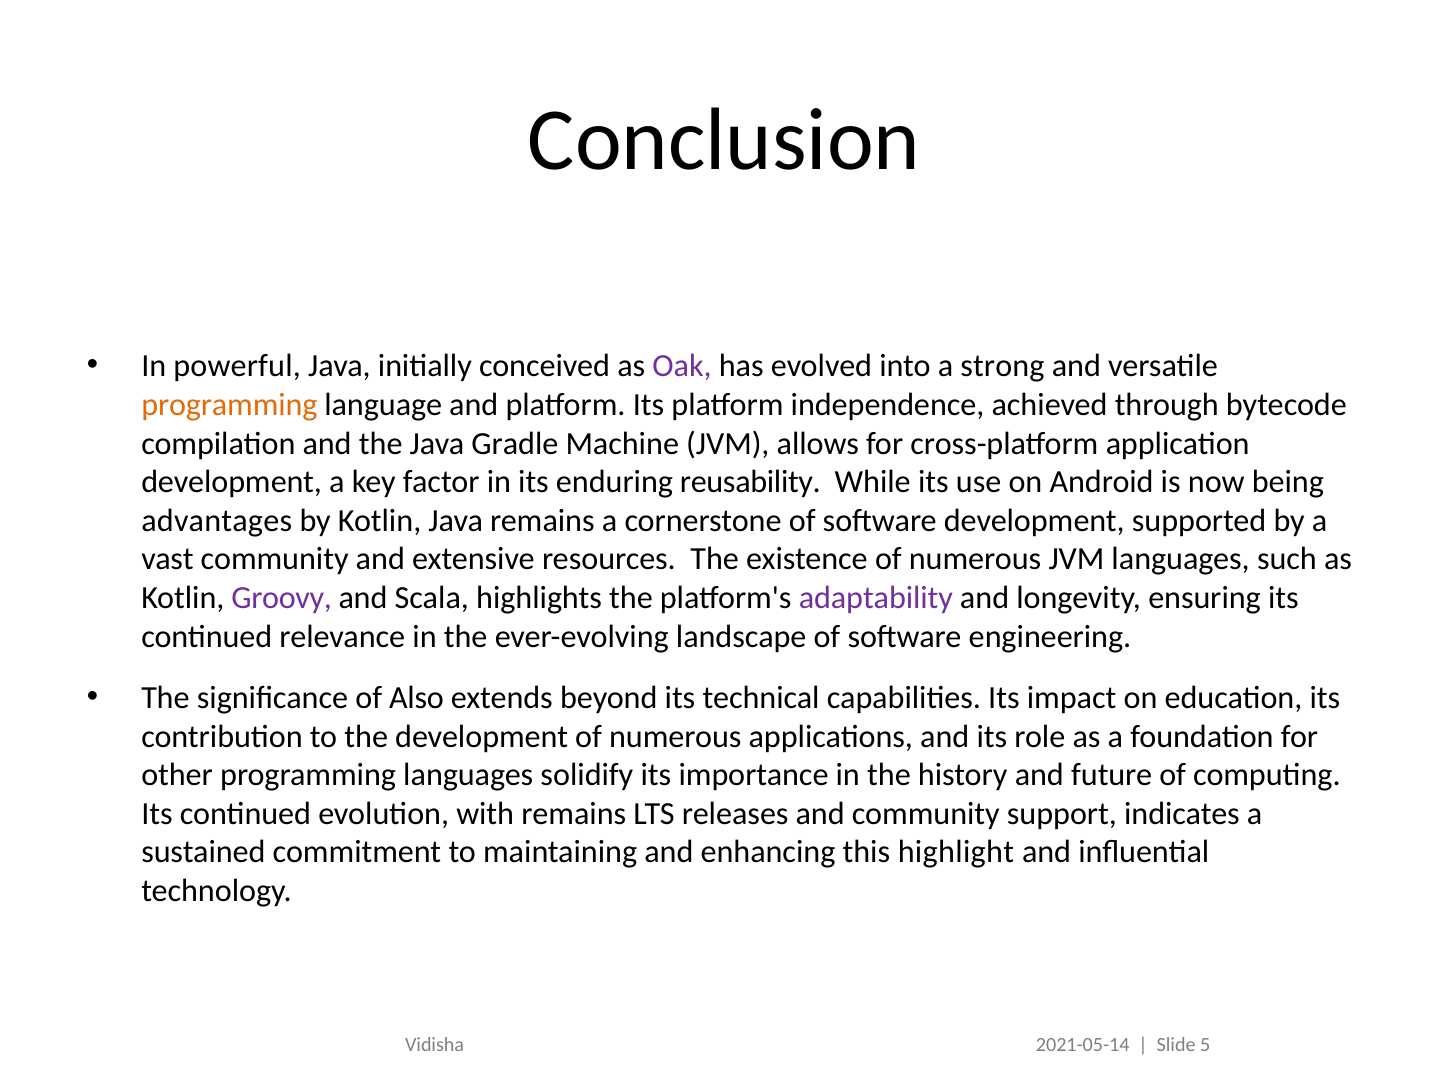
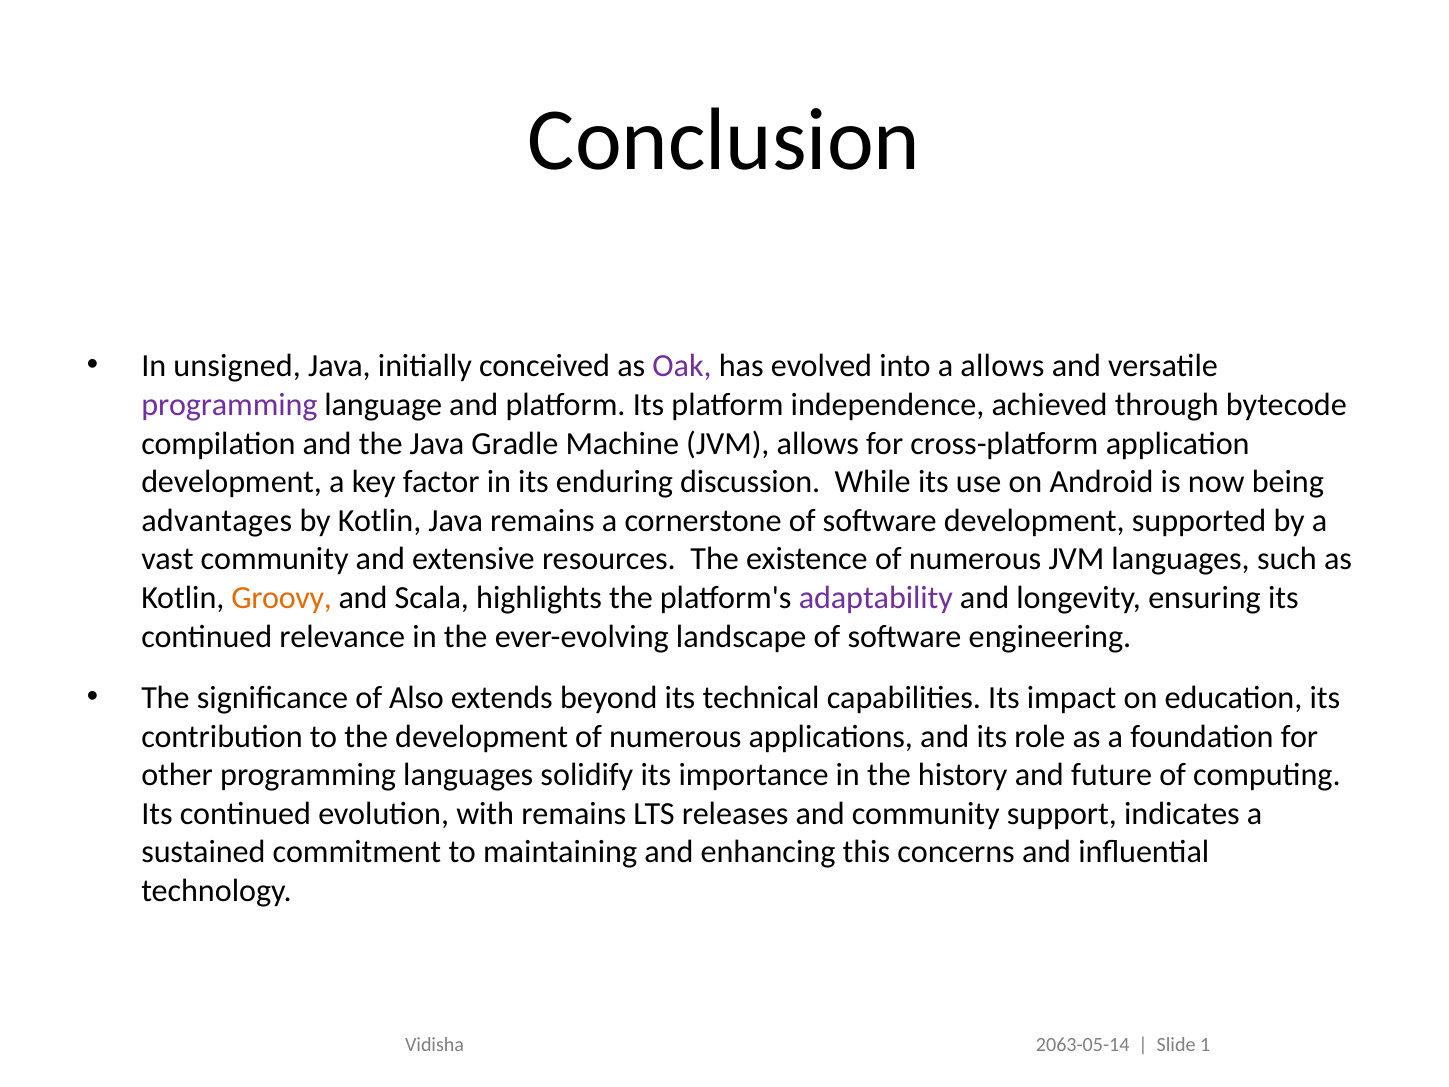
powerful: powerful -> unsigned (237, 366)
a strong: strong -> allows (1002, 366)
programming colour: orange -> purple (229, 405)
reusability: reusability -> discussion (750, 482)
Groovy colour: purple -> orange (282, 598)
highlight: highlight -> concerns (956, 852)
2021-05-14: 2021-05-14 -> 2063-05-14 (1083, 1045)
5: 5 -> 1 (1205, 1045)
